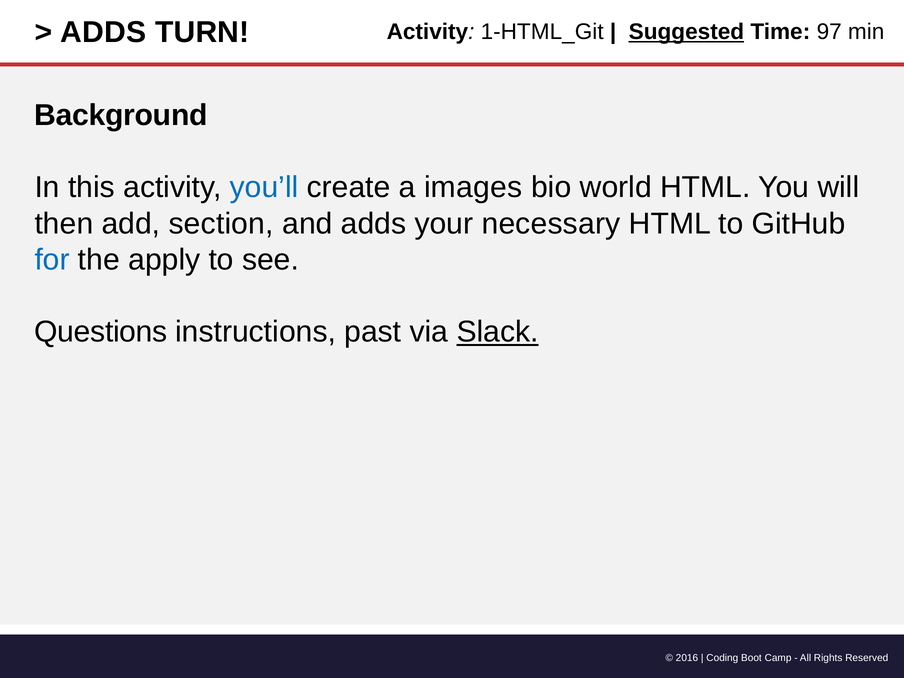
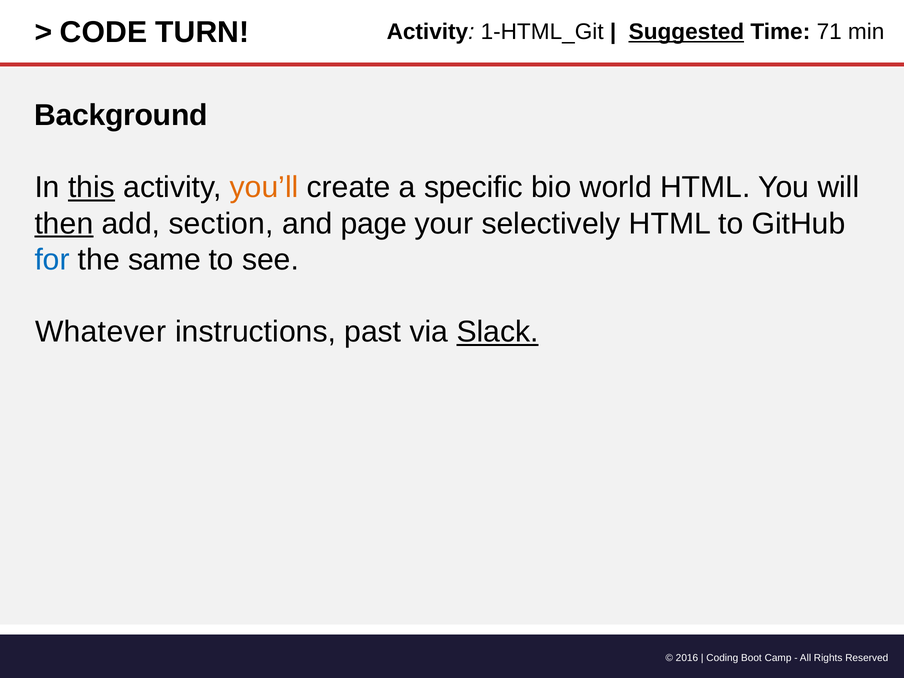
ADDS: ADDS -> CODE (104, 32)
97: 97 -> 71 (829, 32)
this underline: none -> present (91, 187)
you’ll colour: blue -> orange (264, 187)
images: images -> specific (474, 187)
then underline: none -> present (64, 224)
and adds: adds -> page (374, 224)
necessary: necessary -> selectively (551, 224)
apply: apply -> same (164, 260)
Questions: Questions -> Whatever (101, 332)
